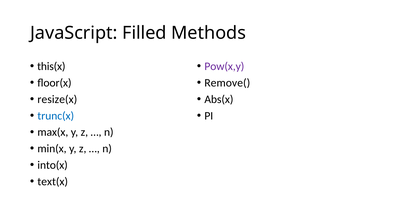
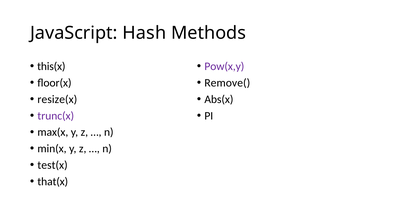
Filled: Filled -> Hash (144, 33)
trunc(x colour: blue -> purple (56, 116)
into(x: into(x -> test(x (53, 166)
text(x: text(x -> that(x (53, 182)
